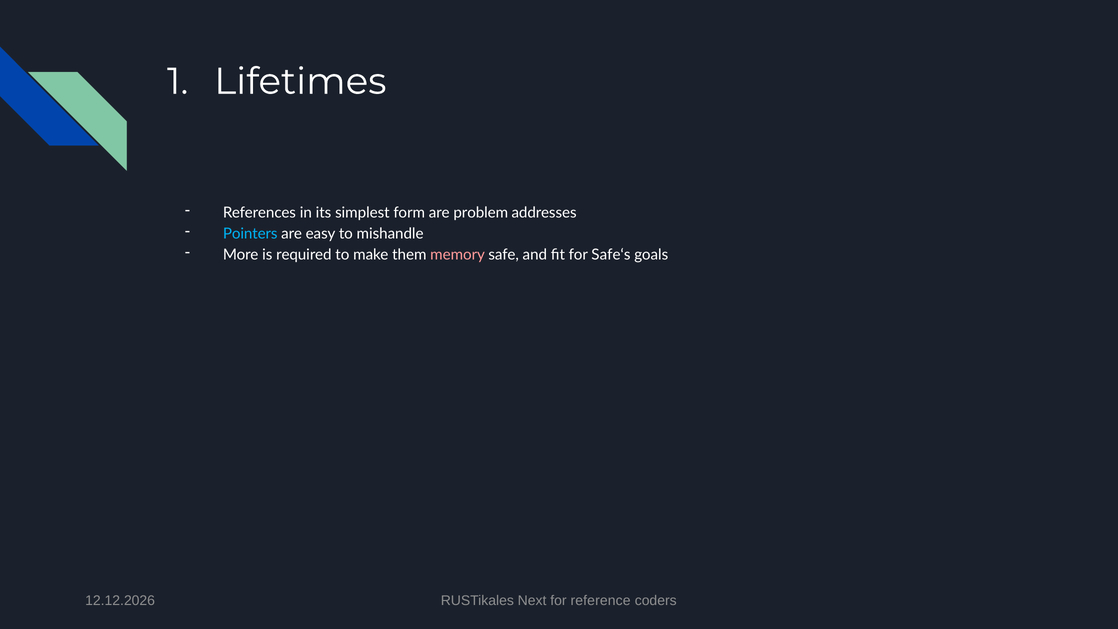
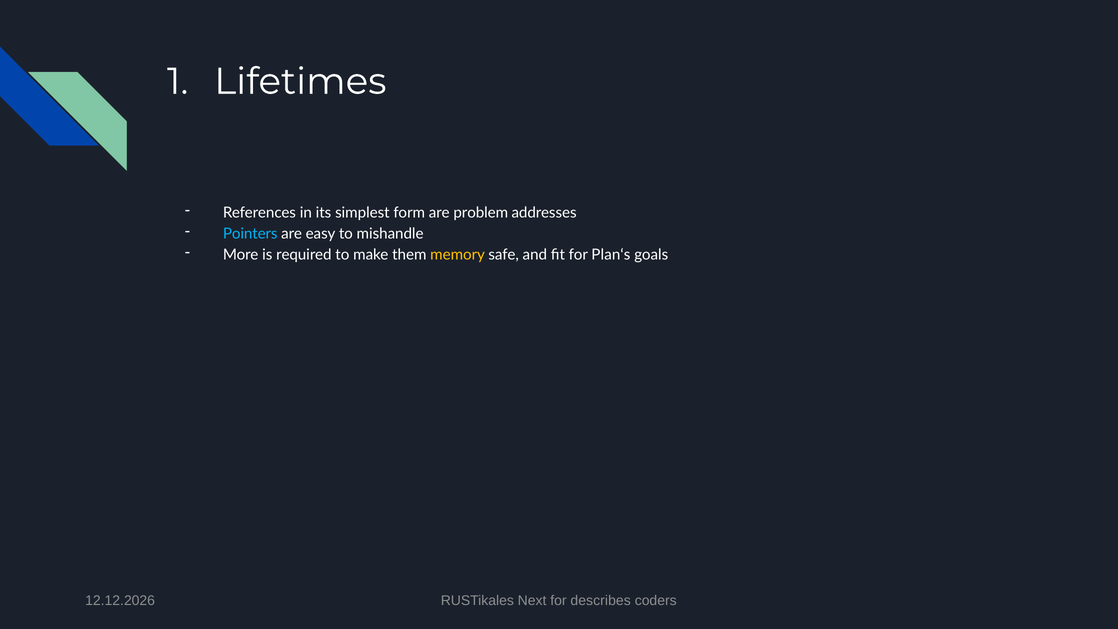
memory colour: pink -> yellow (458, 255)
Safe‘s: Safe‘s -> Plan‘s (611, 255)
reference: reference -> describes (601, 601)
